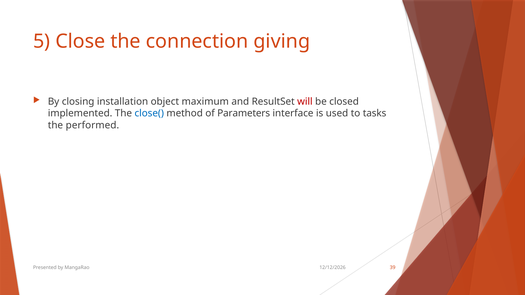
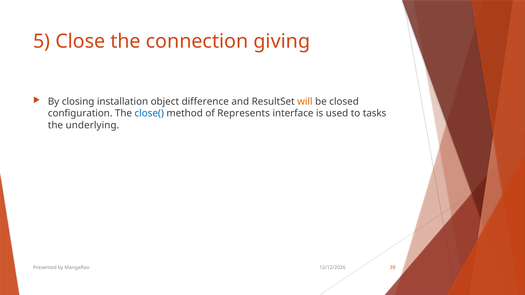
maximum: maximum -> difference (205, 102)
will colour: red -> orange (305, 102)
implemented: implemented -> configuration (80, 113)
Parameters: Parameters -> Represents (244, 113)
performed: performed -> underlying (92, 125)
